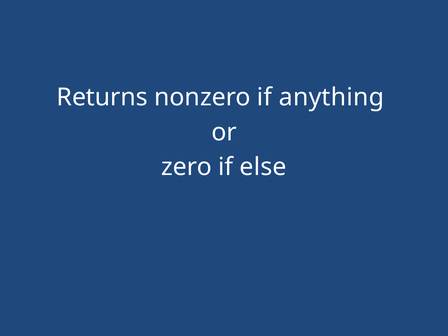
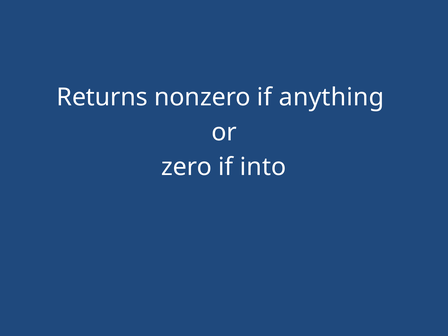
else: else -> into (263, 167)
